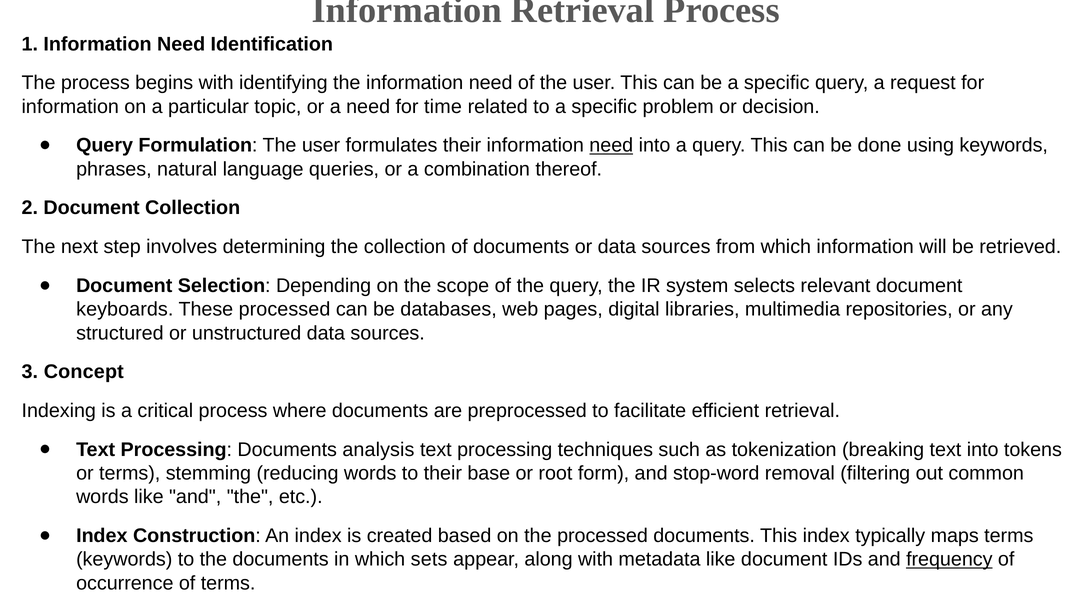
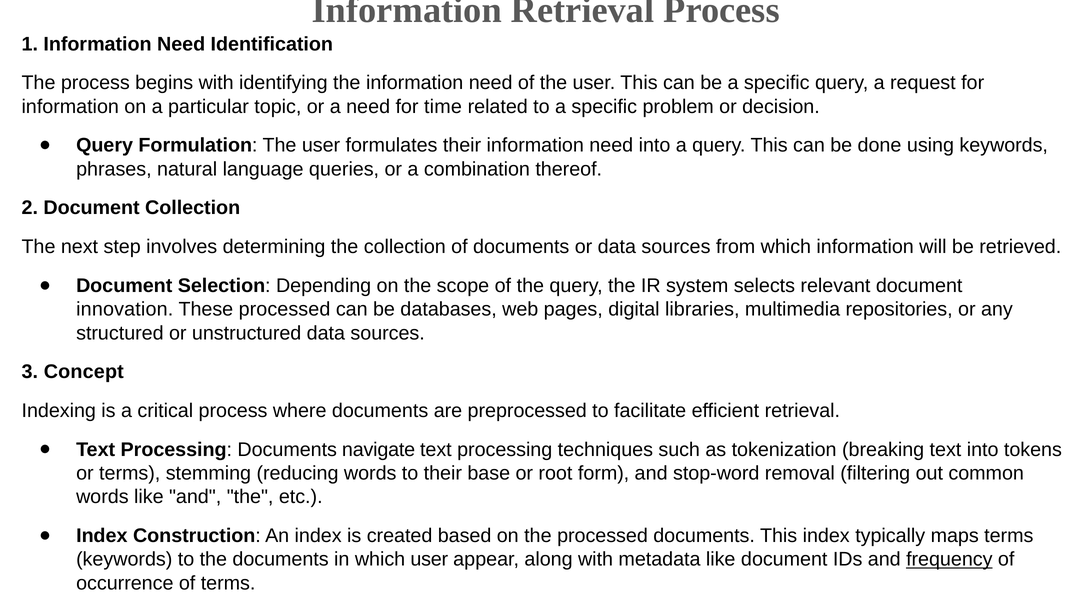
need underline: present -> none (611, 146)
keyboards: keyboards -> innovation (125, 309)
analysis: analysis -> navigate (379, 450)
which sets: sets -> user (429, 560)
